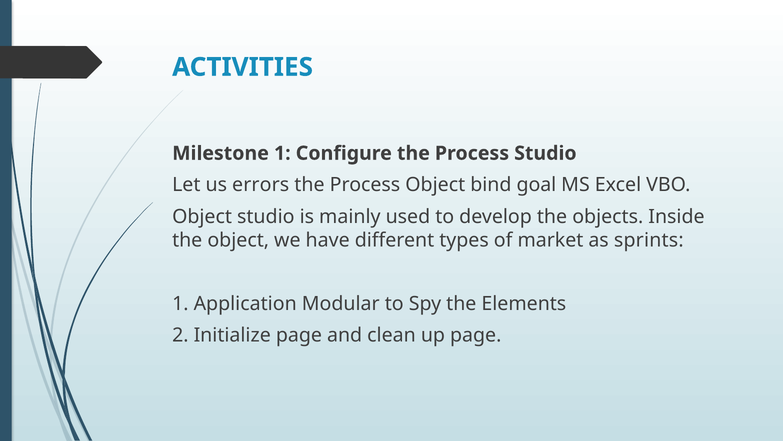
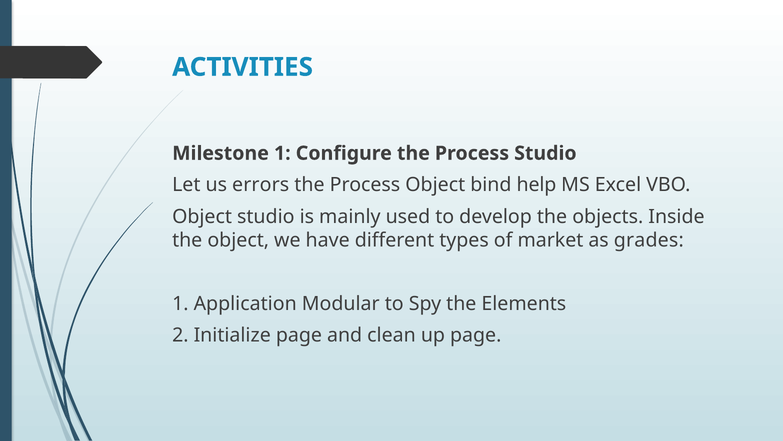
goal: goal -> help (536, 185)
sprints: sprints -> grades (649, 240)
